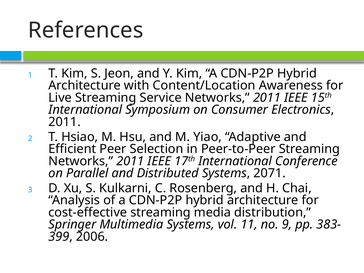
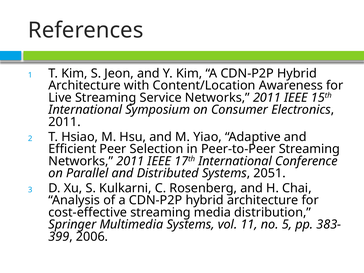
2071: 2071 -> 2051 (270, 173)
9: 9 -> 5 (287, 225)
